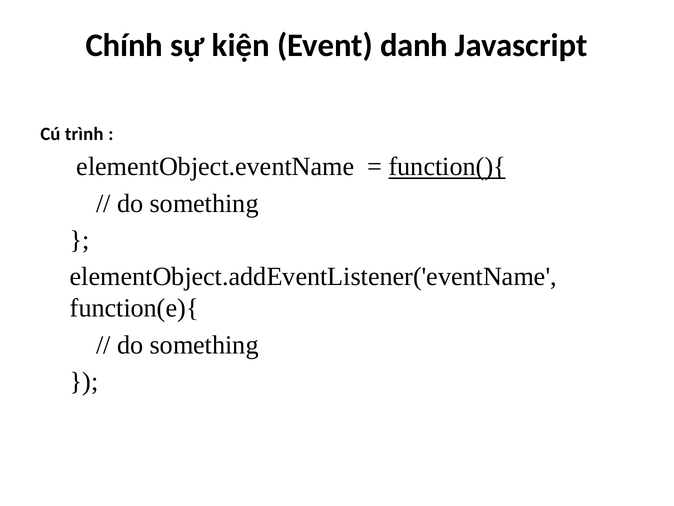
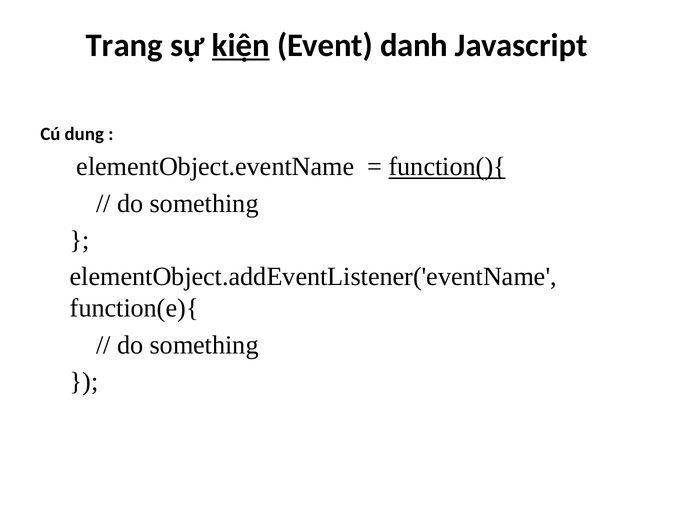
Chính: Chính -> Trang (124, 46)
kiện underline: none -> present (241, 46)
trình: trình -> dung (84, 134)
